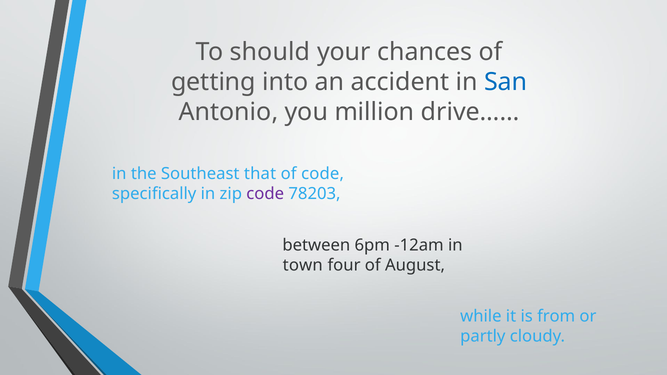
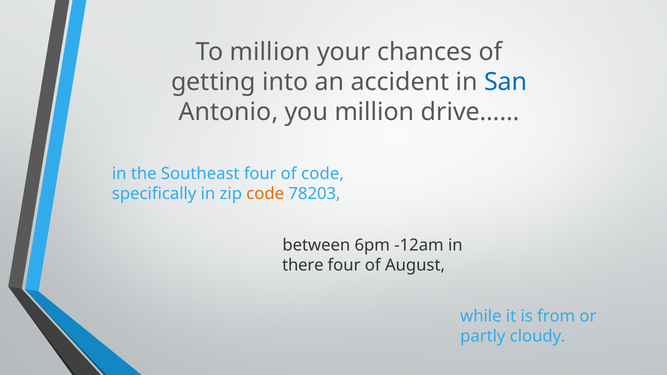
To should: should -> million (270, 52)
Southeast that: that -> four (260, 174)
code colour: purple -> orange (265, 194)
town: town -> there (303, 265)
